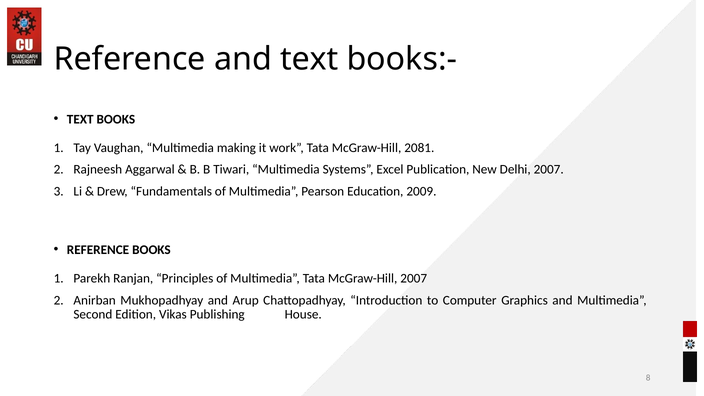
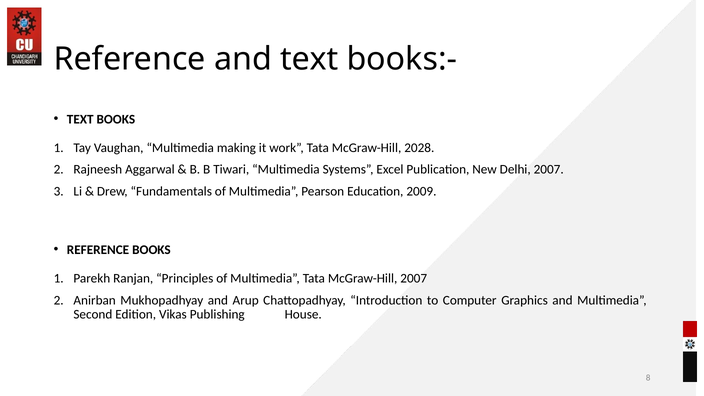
2081: 2081 -> 2028 (419, 148)
